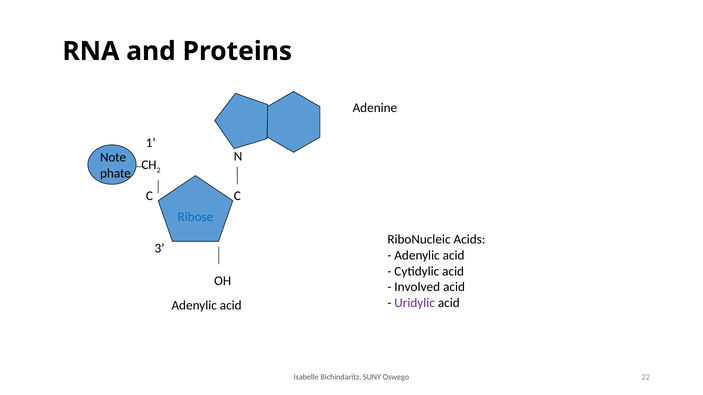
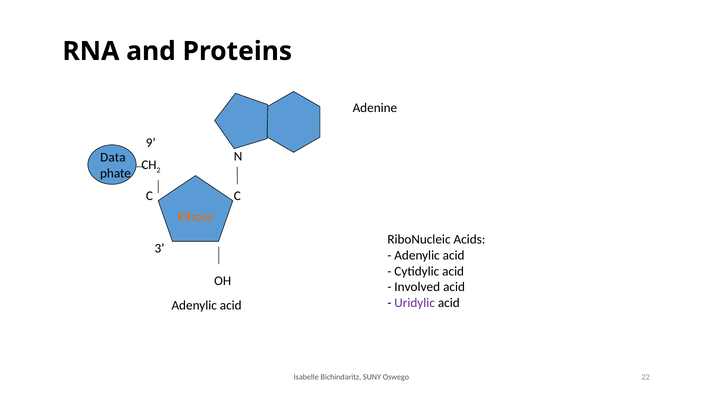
1: 1 -> 9 (151, 143)
Note: Note -> Data (113, 158)
Ribose colour: blue -> orange (195, 217)
